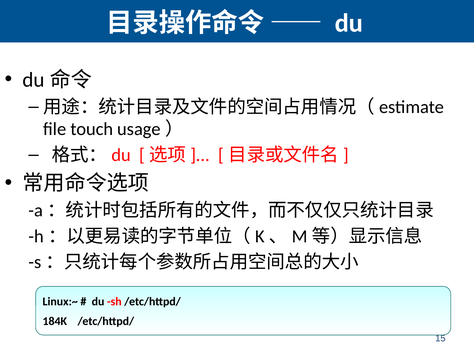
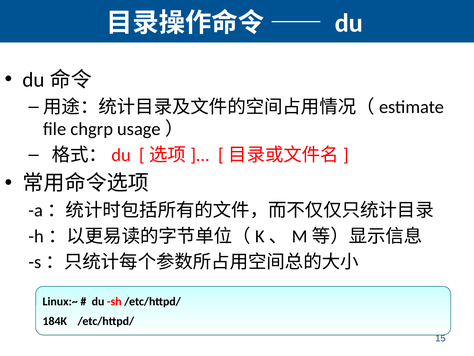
touch: touch -> chgrp (92, 129)
